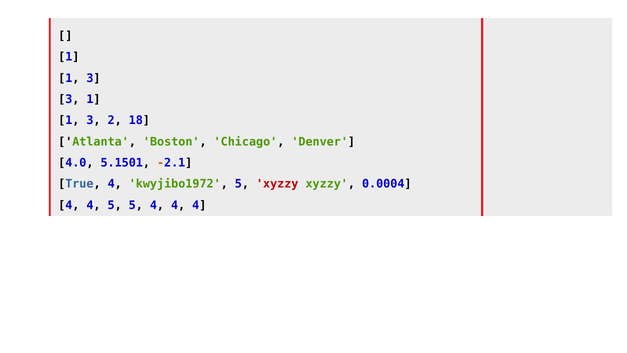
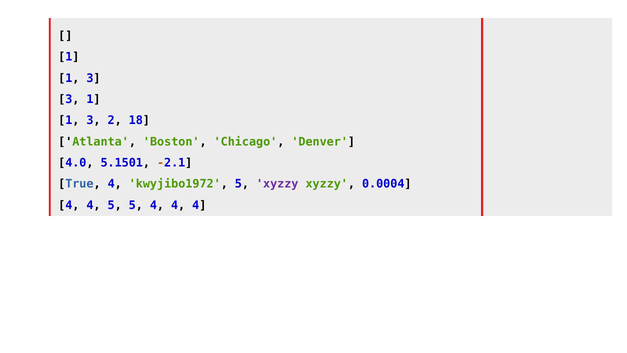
xyzzy colour: red -> purple (277, 184)
